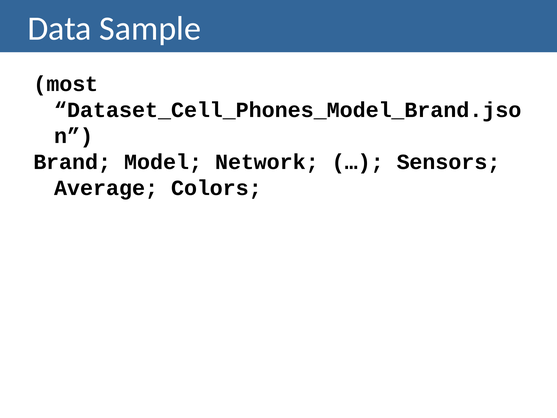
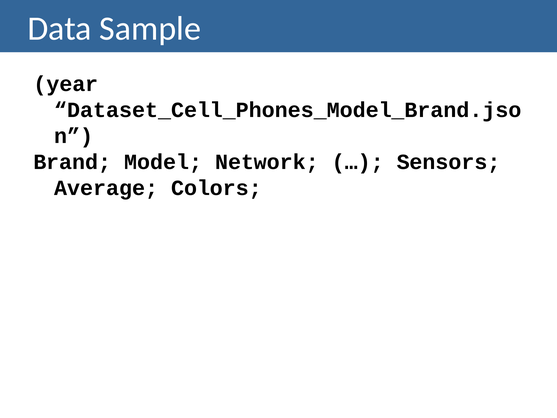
most: most -> year (66, 84)
